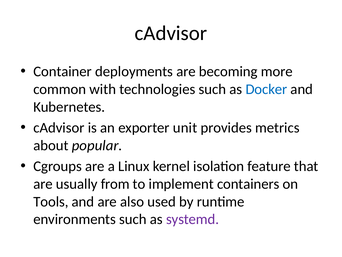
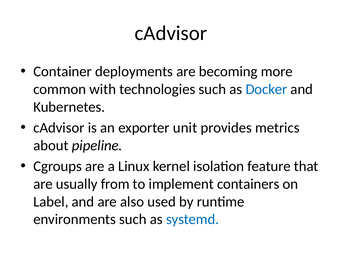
popular: popular -> pipeline (97, 145)
Tools: Tools -> Label (51, 201)
systemd colour: purple -> blue (193, 219)
